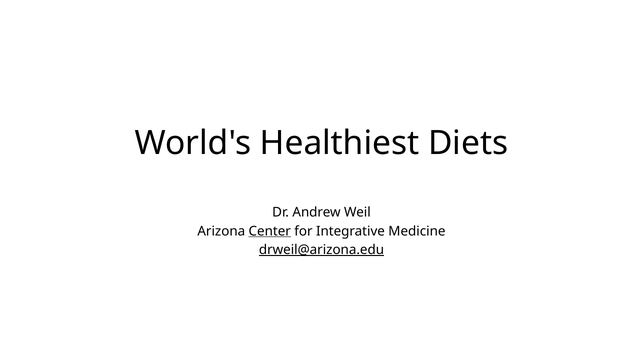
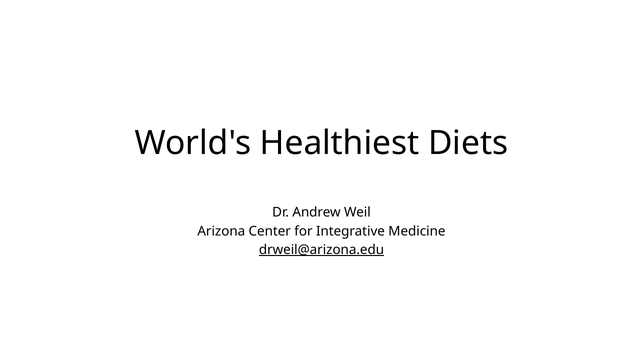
Center underline: present -> none (270, 231)
